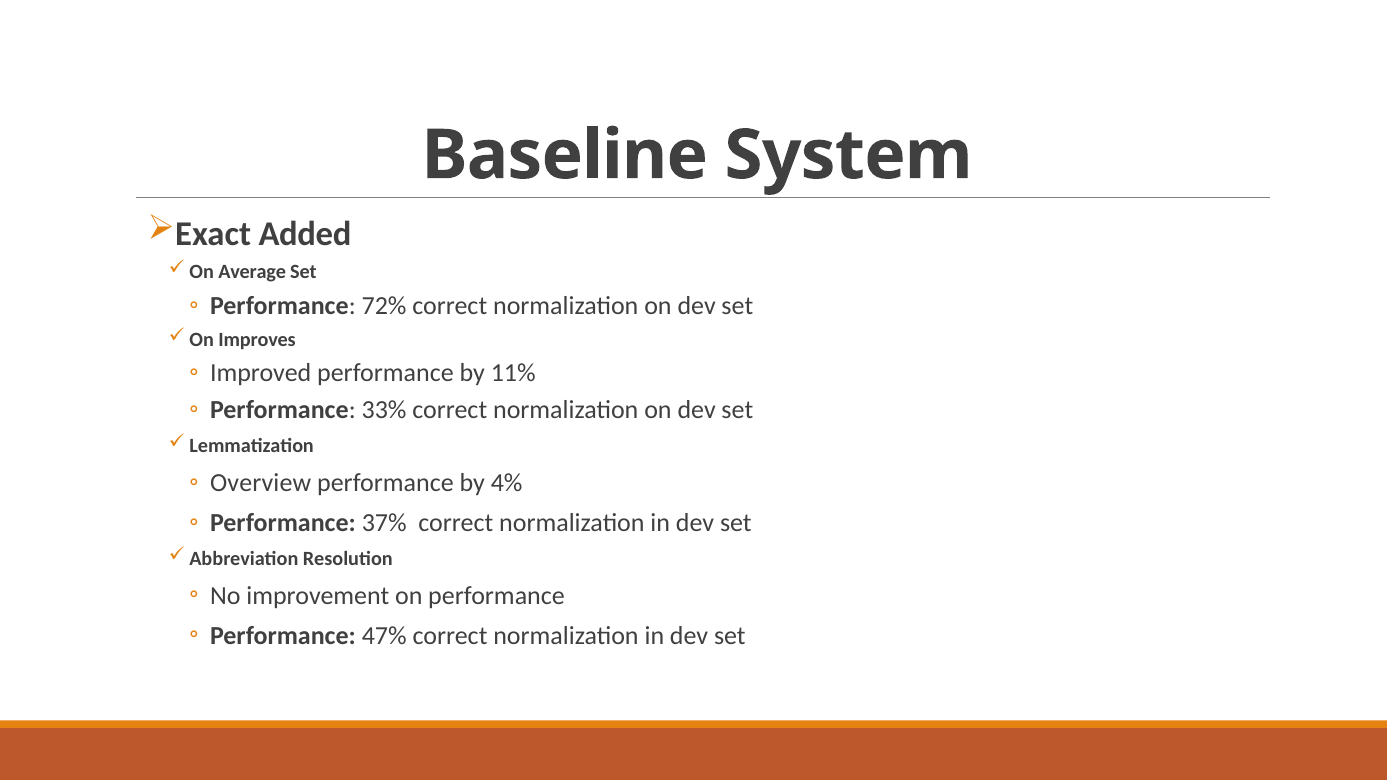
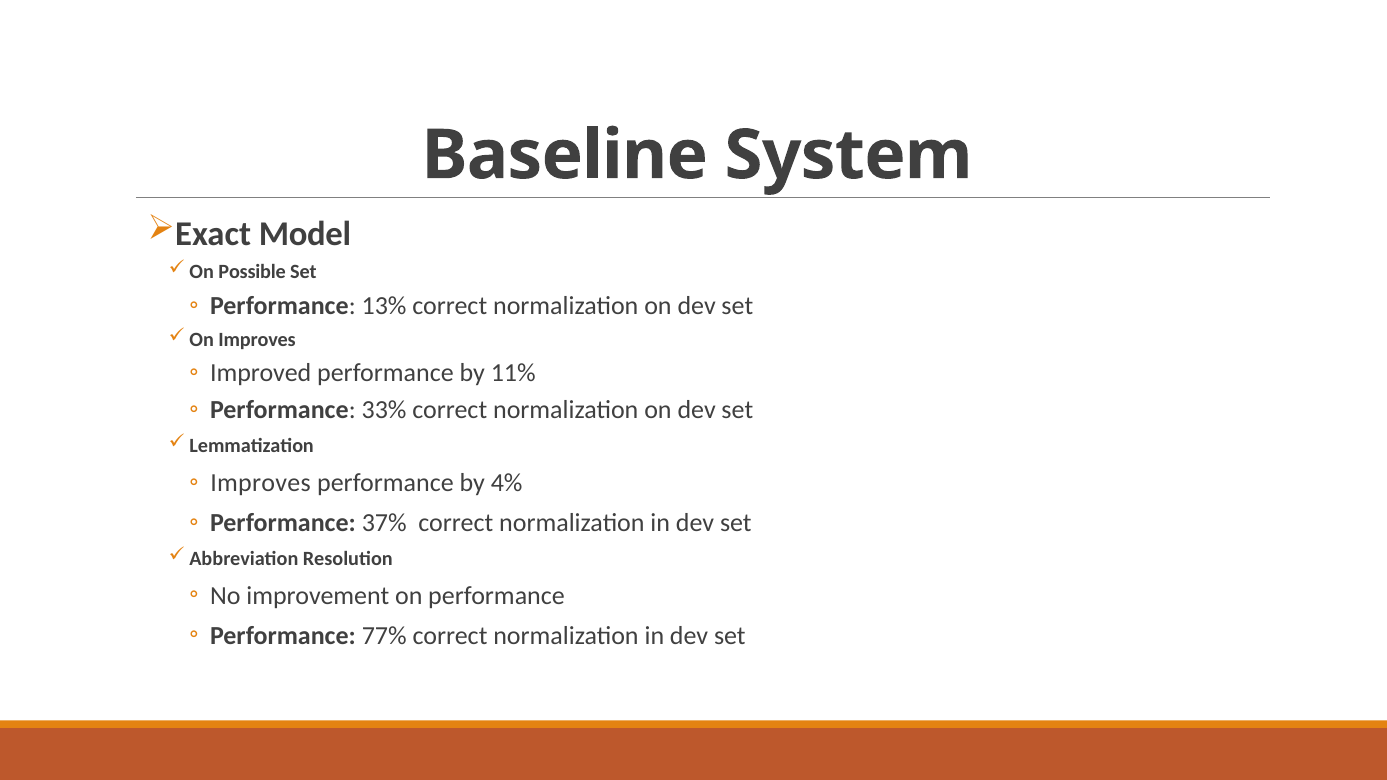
Added: Added -> Model (305, 234)
Average: Average -> Possible (252, 272)
72%: 72% -> 13% (384, 306)
Overview: Overview -> Improves (261, 483)
47%: 47% -> 77% (384, 636)
